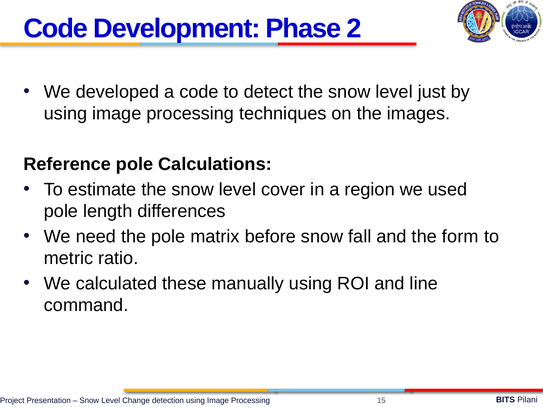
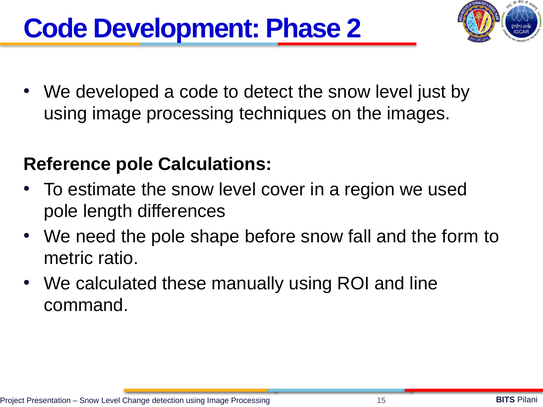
matrix: matrix -> shape (215, 237)
